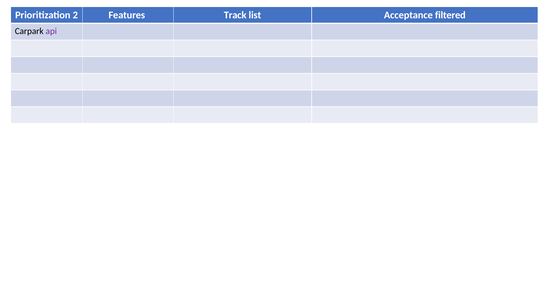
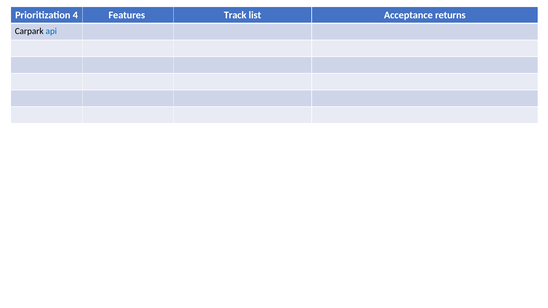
2: 2 -> 4 (75, 15)
filtered: filtered -> returns (450, 15)
api colour: purple -> blue (51, 31)
